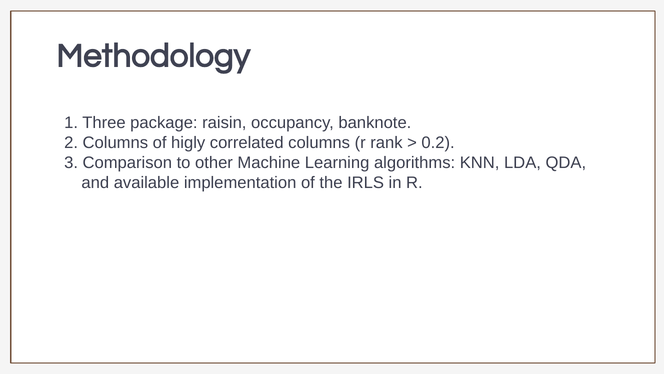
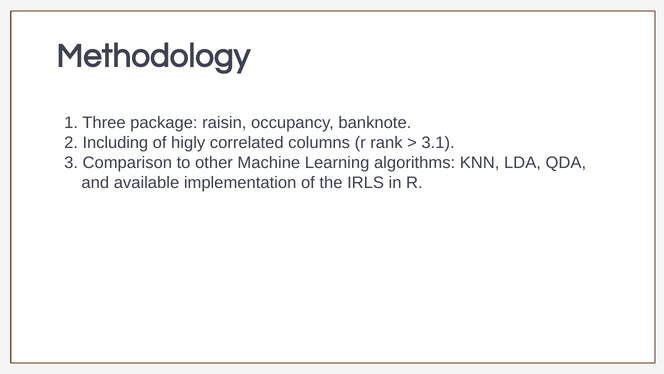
2 Columns: Columns -> Including (115, 143)
0.2: 0.2 -> 3.1 (438, 143)
